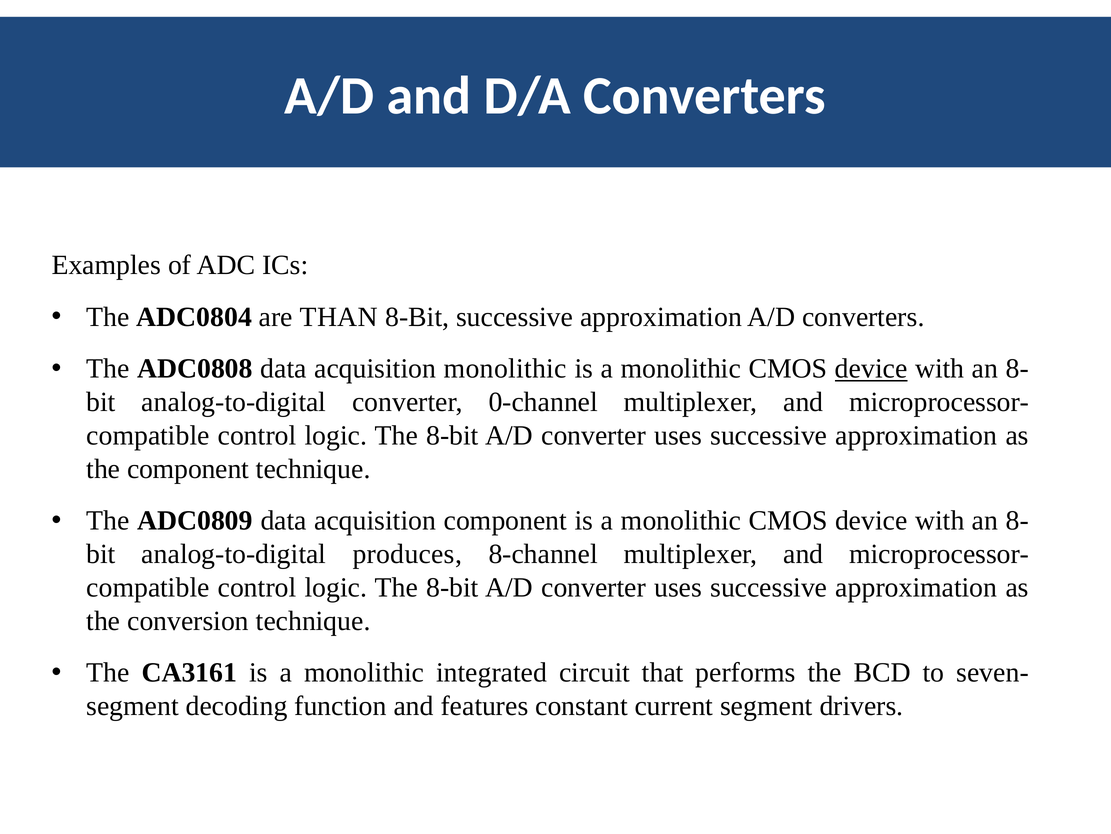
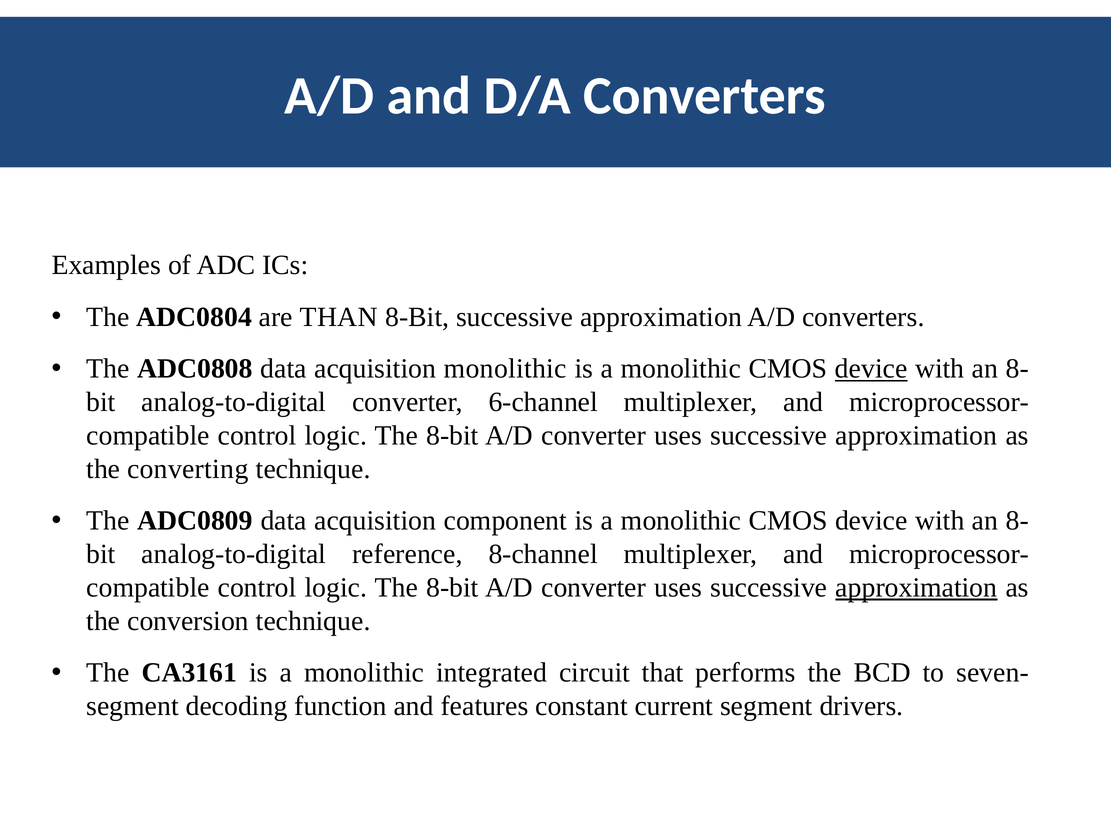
0-channel: 0-channel -> 6-channel (543, 402)
the component: component -> converting (188, 468)
produces: produces -> reference (407, 554)
approximation underline: none -> present (916, 587)
